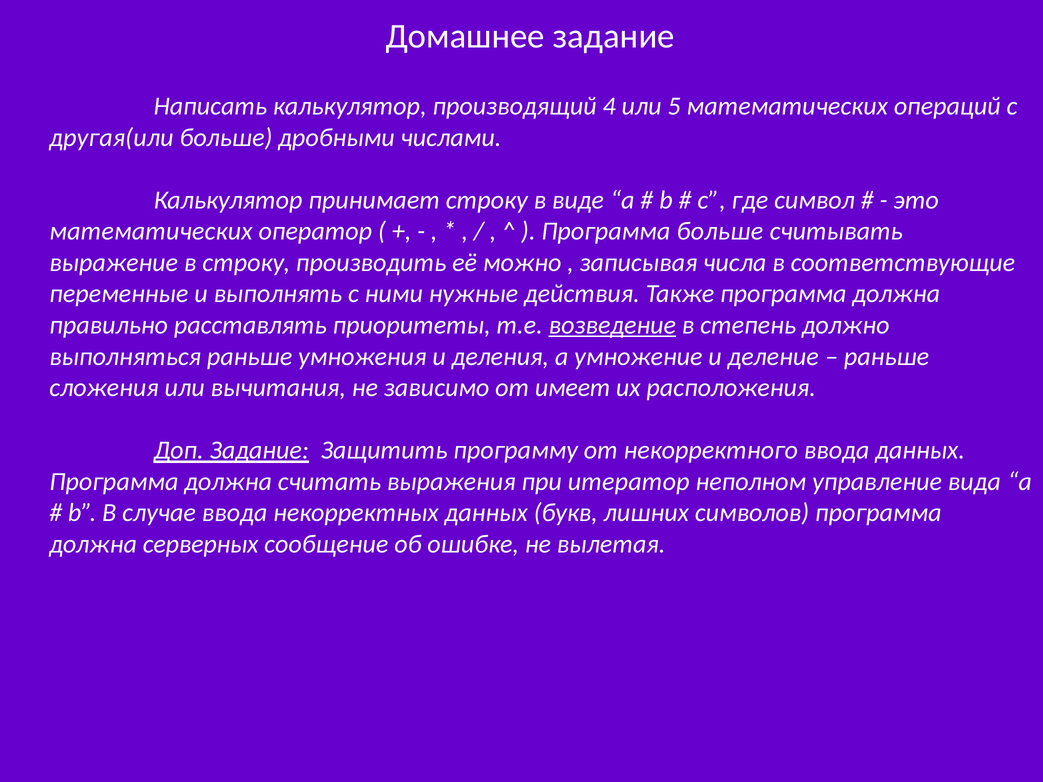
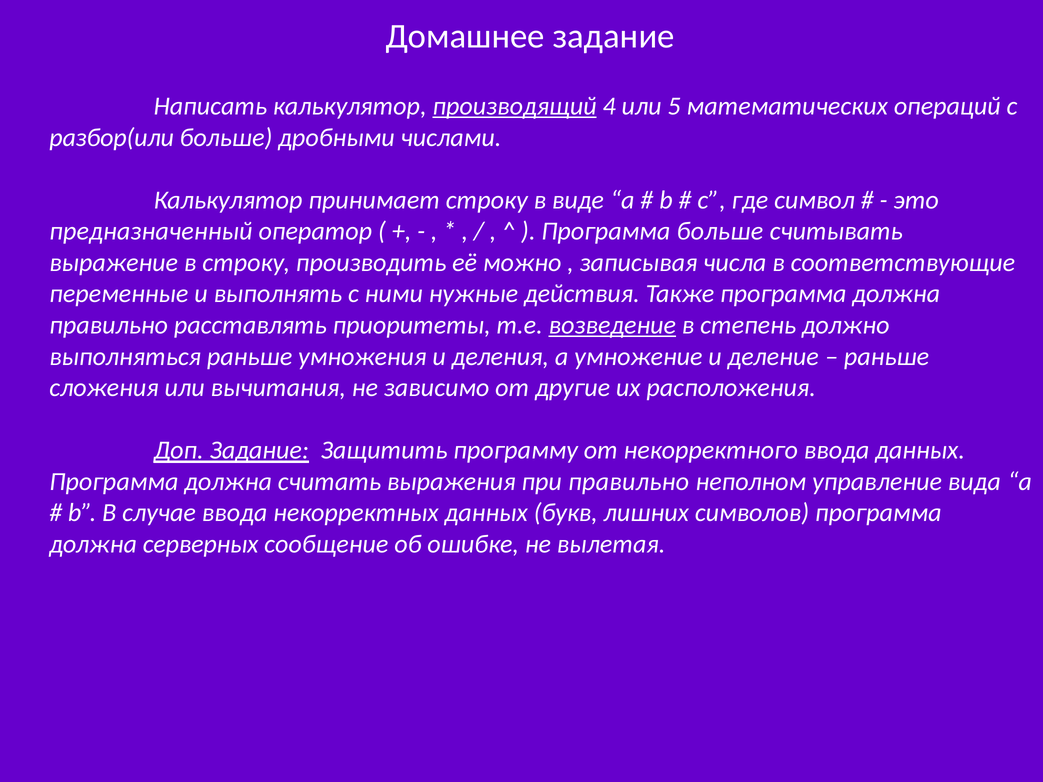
производящий underline: none -> present (515, 106)
другая(или: другая(или -> разбор(или (112, 137)
математических: математических -> предназначенный (151, 231)
имеет: имеет -> другие (573, 388)
при итератор: итератор -> правильно (629, 482)
